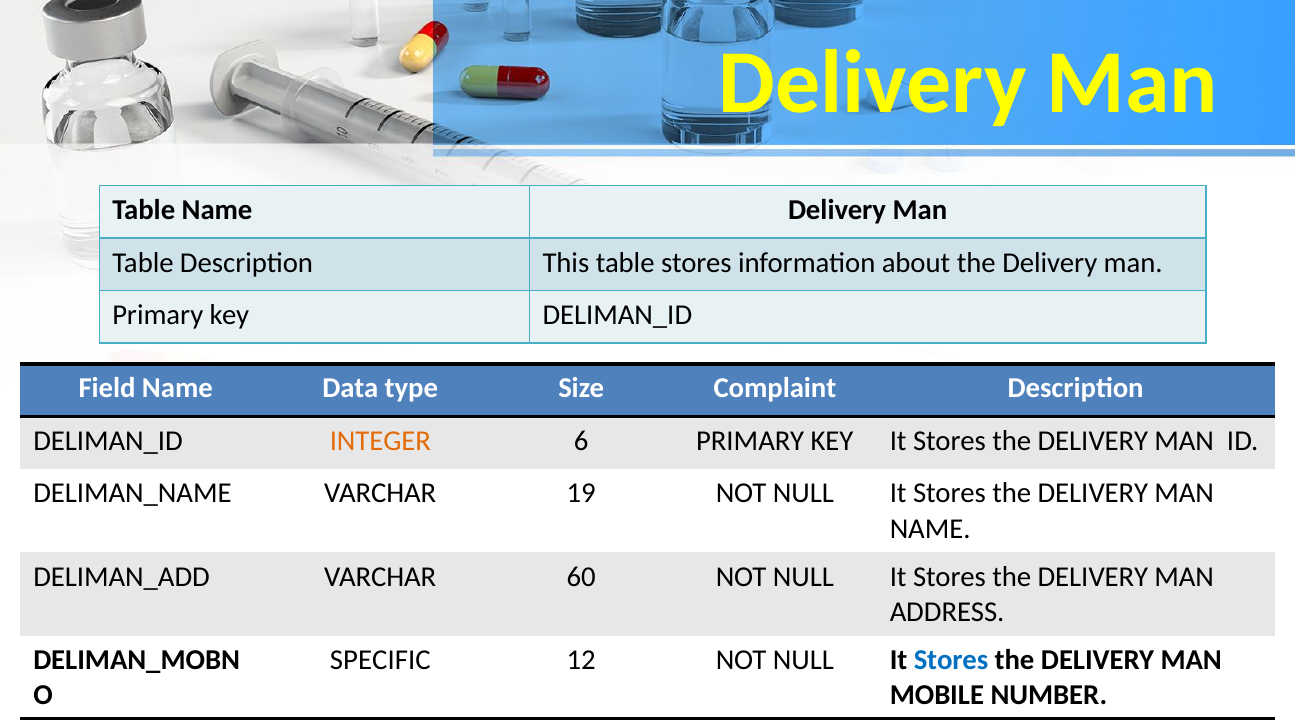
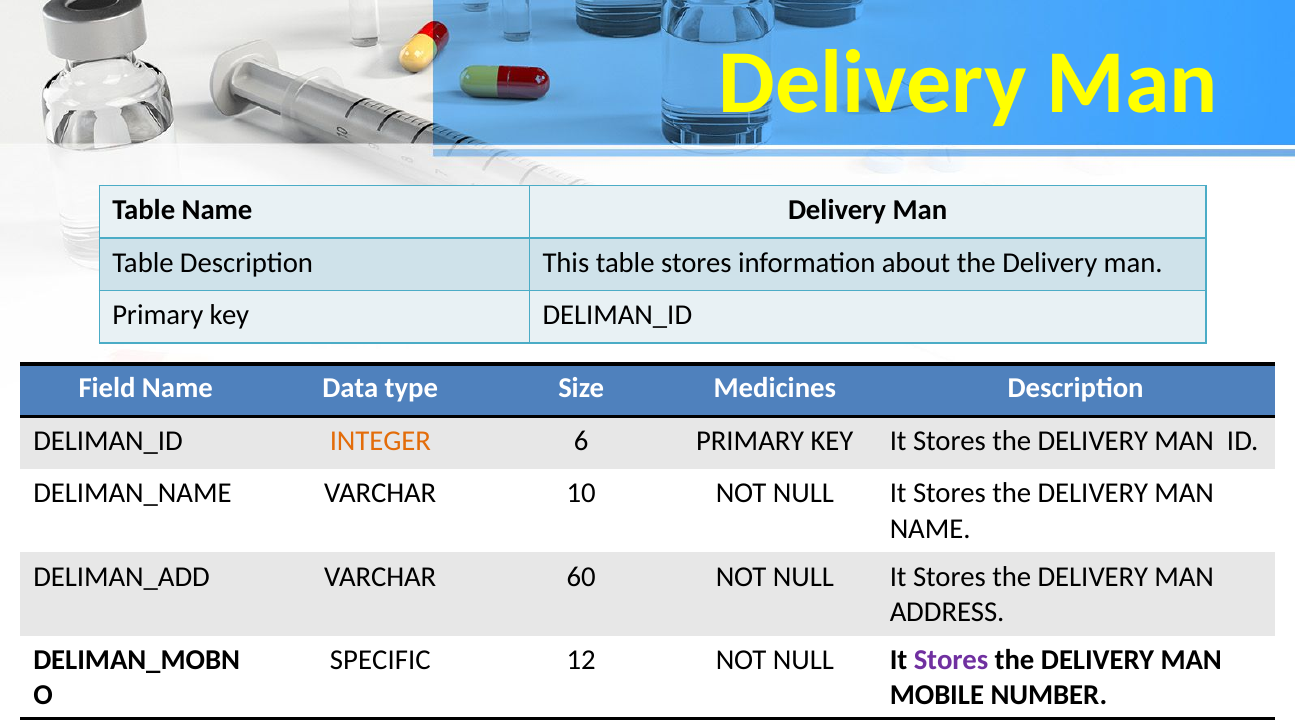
Complaint: Complaint -> Medicines (775, 389)
19: 19 -> 10 (581, 494)
Stores colour: blue -> purple (951, 660)
